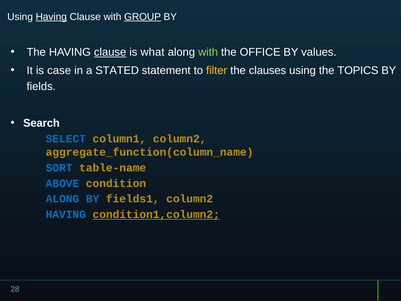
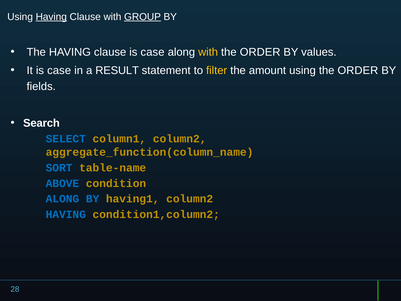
clause underline: present -> none (110, 52)
what: what -> case (153, 52)
with colour: light green -> yellow (208, 52)
OFFICE: OFFICE -> ORDER (260, 52)
STATED: STATED -> RESULT (117, 70)
clauses: clauses -> amount (267, 70)
using the TOPICS: TOPICS -> ORDER (358, 70)
fields1: fields1 -> having1 (133, 199)
condition1,column2 underline: present -> none (156, 214)
